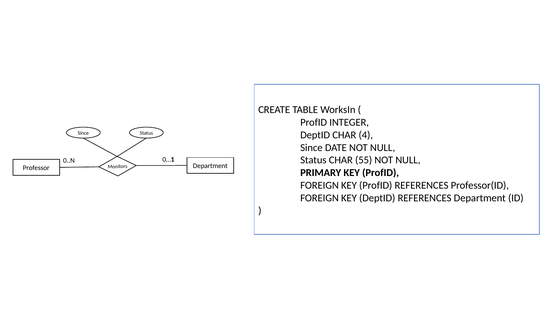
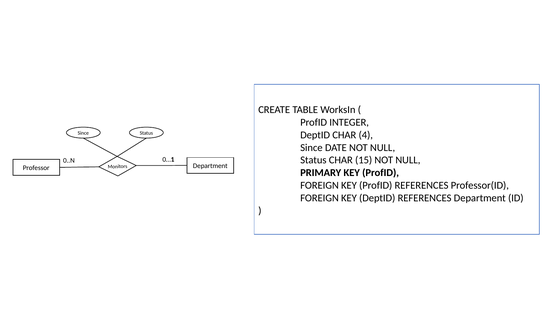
55: 55 -> 15 (364, 160)
